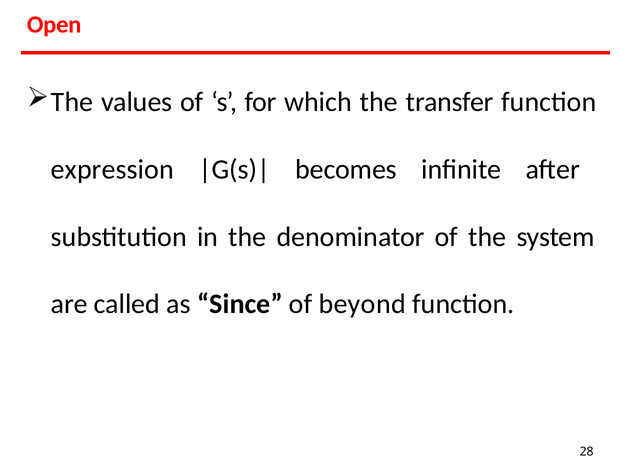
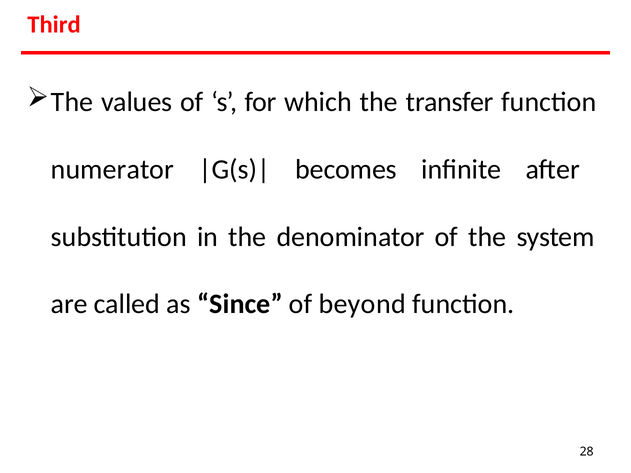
Open: Open -> Third (54, 25)
expression: expression -> numerator (112, 170)
